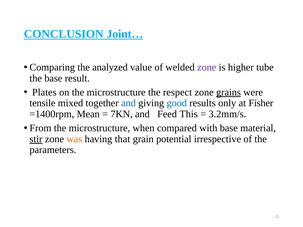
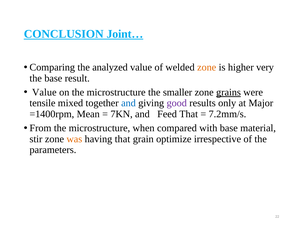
zone colour: purple -> orange (207, 67)
tube: tube -> very (265, 67)
Plates: Plates -> Value (44, 92)
respect: respect -> smaller (178, 92)
good colour: blue -> purple (177, 103)
Fisher: Fisher -> Major (261, 103)
Feed This: This -> That (189, 114)
3.2mm/s: 3.2mm/s -> 7.2mm/s (227, 114)
stir underline: present -> none (36, 139)
potential: potential -> optimize (174, 139)
